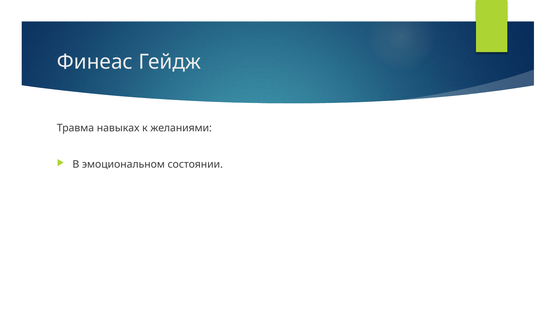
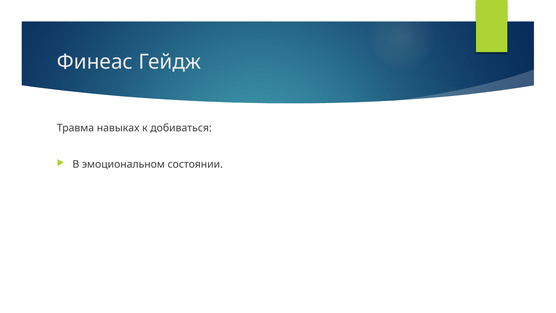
желаниями: желаниями -> добиваться (181, 128)
